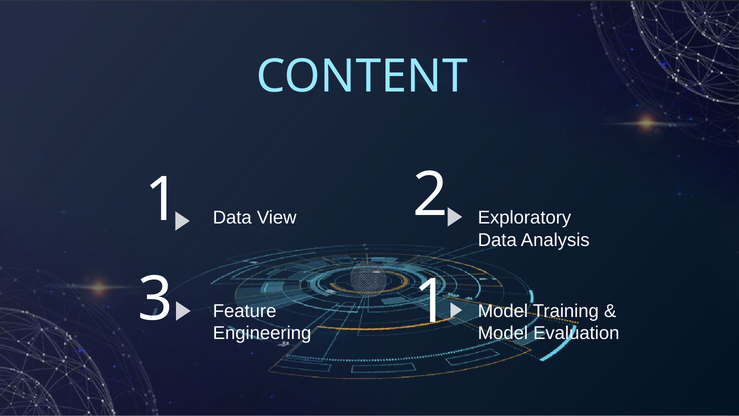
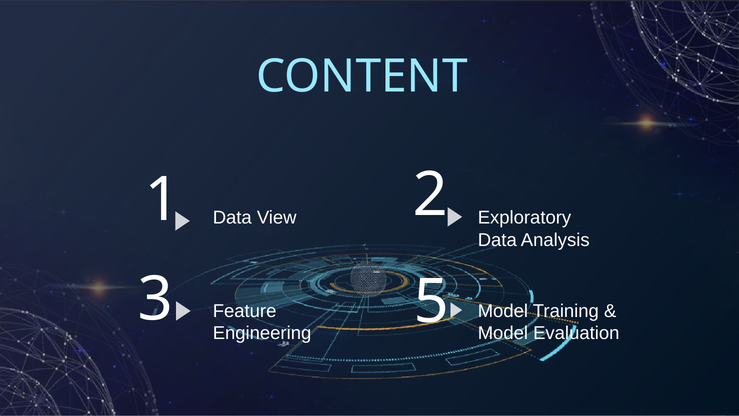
1: 1 -> 5 (432, 301)
